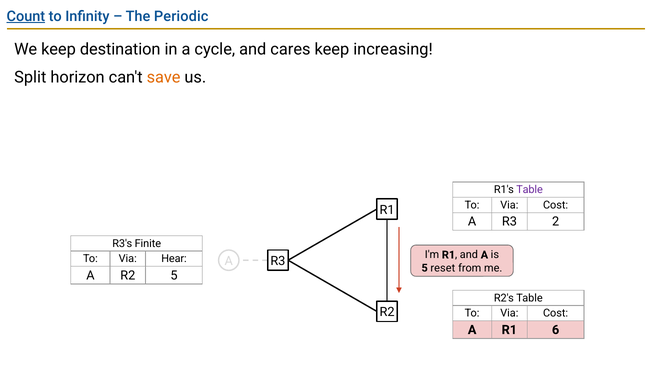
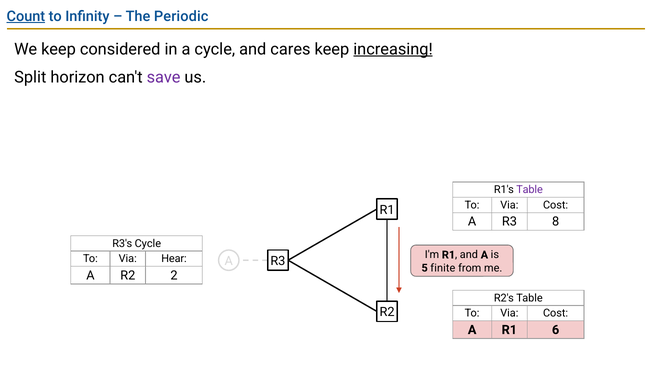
destination: destination -> considered (120, 49)
increasing underline: none -> present (393, 49)
save colour: orange -> purple (164, 77)
2: 2 -> 8 (556, 222)
R3's Finite: Finite -> Cycle (148, 244)
reset: reset -> finite (443, 268)
R2 5: 5 -> 2 (174, 276)
